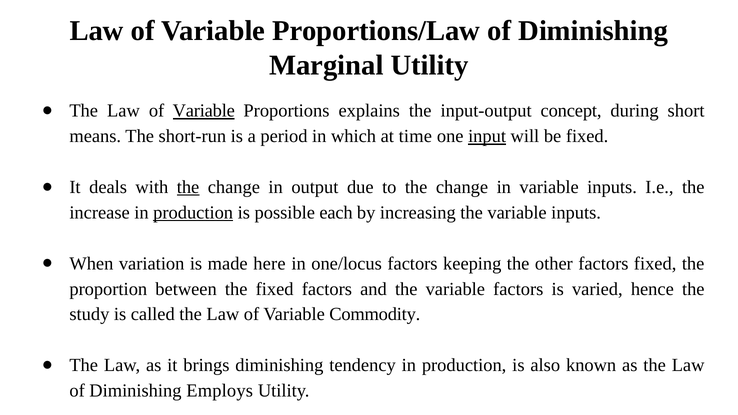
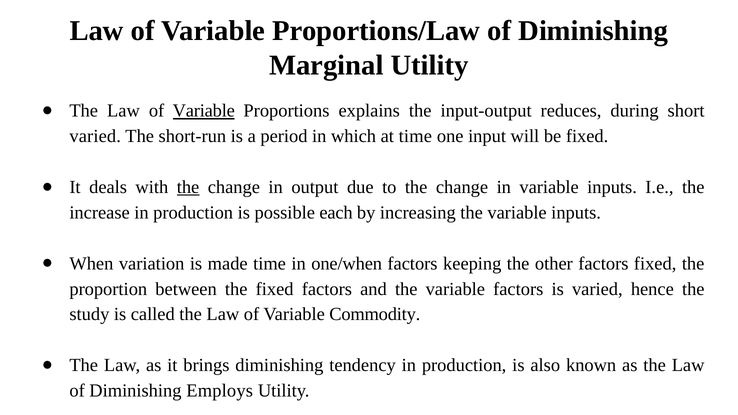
concept: concept -> reduces (571, 111)
means: means -> varied (95, 136)
input underline: present -> none (487, 136)
production underline: present -> none (193, 213)
made here: here -> time (270, 264)
one/locus: one/locus -> one/when (347, 264)
